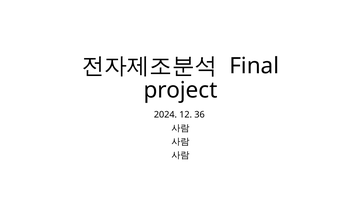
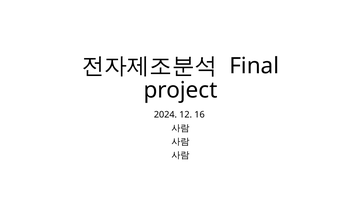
36: 36 -> 16 (200, 115)
